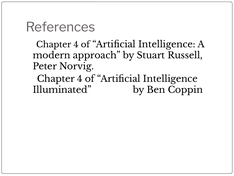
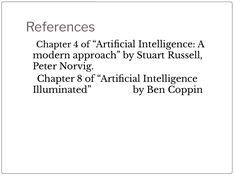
4: 4 -> 8 (80, 79)
